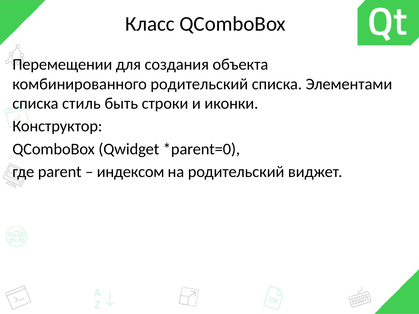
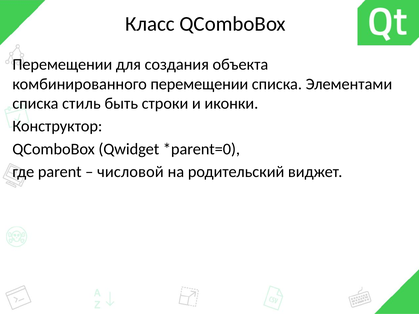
комбинированного родительский: родительский -> перемещении (199, 84)
индексом: индексом -> числовой (130, 172)
